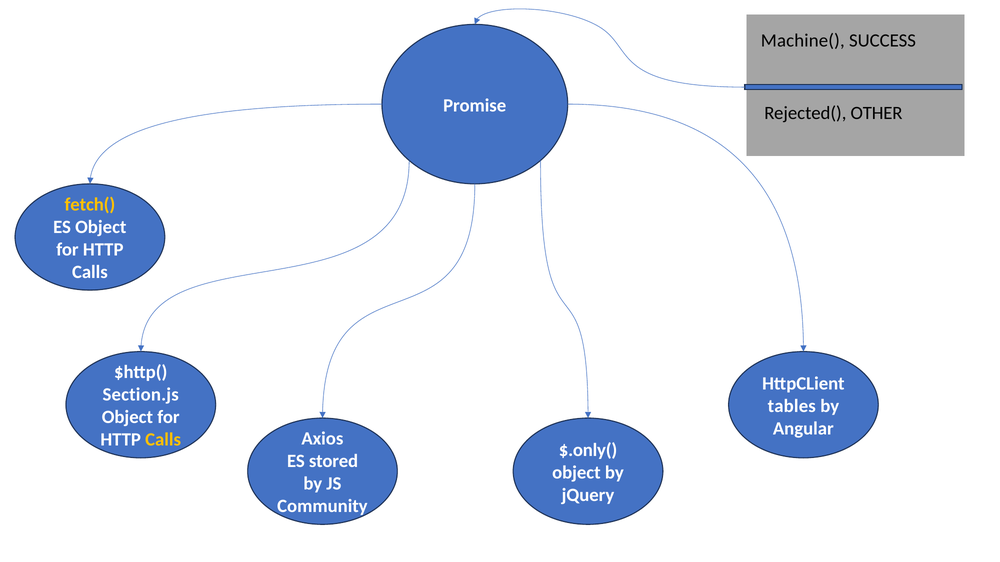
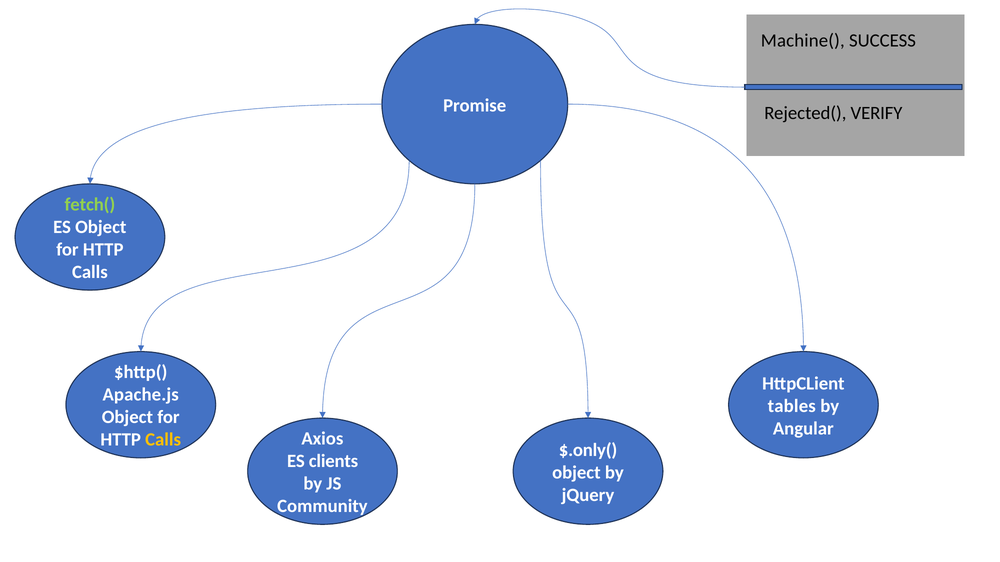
OTHER: OTHER -> VERIFY (877, 113)
fetch( colour: yellow -> light green (90, 205)
Section.js: Section.js -> Apache.js (141, 395)
stored: stored -> clients (334, 462)
